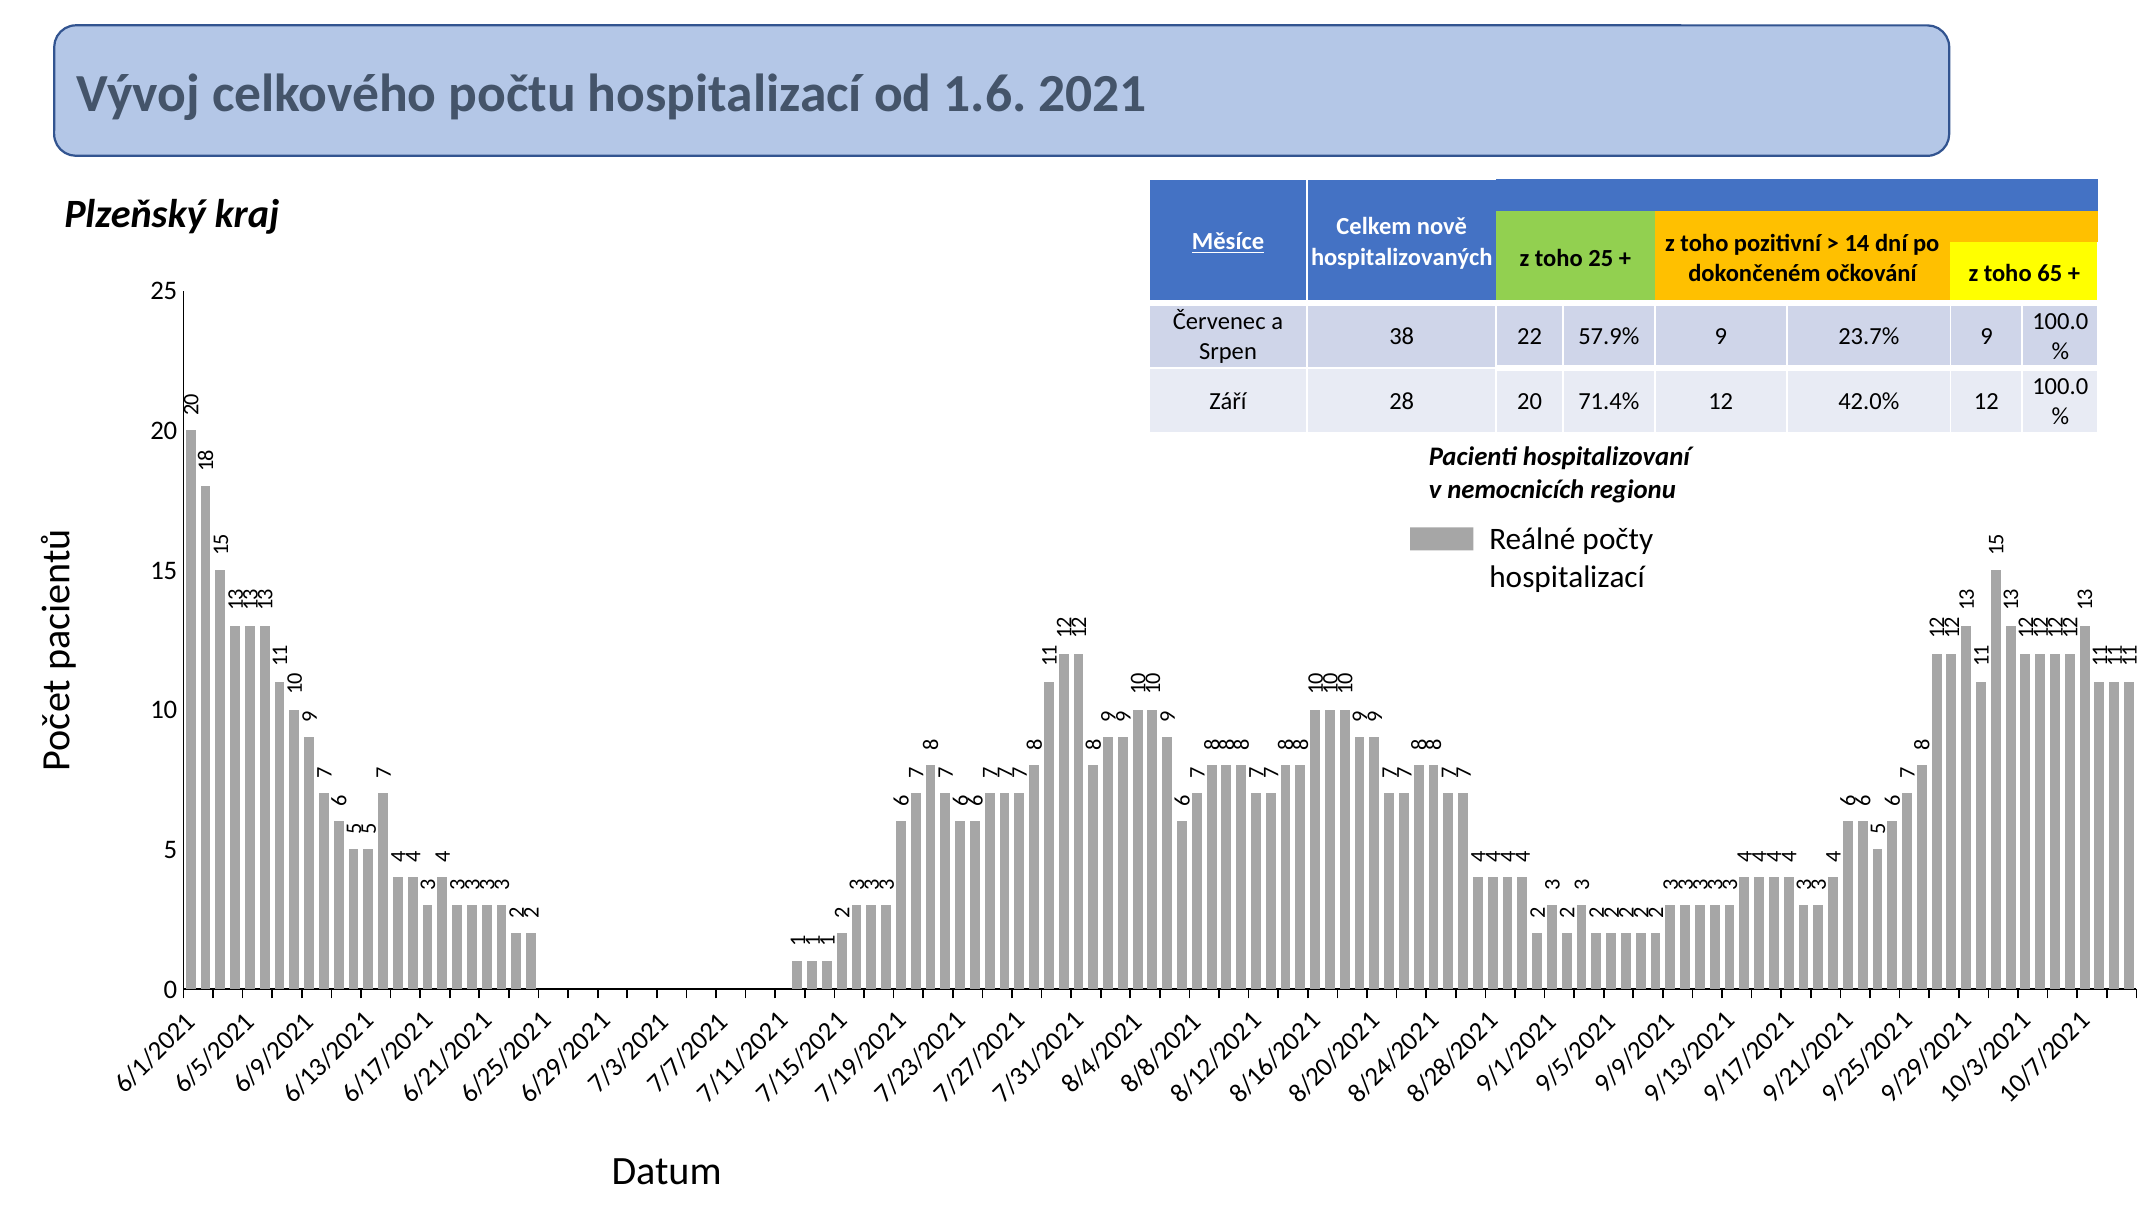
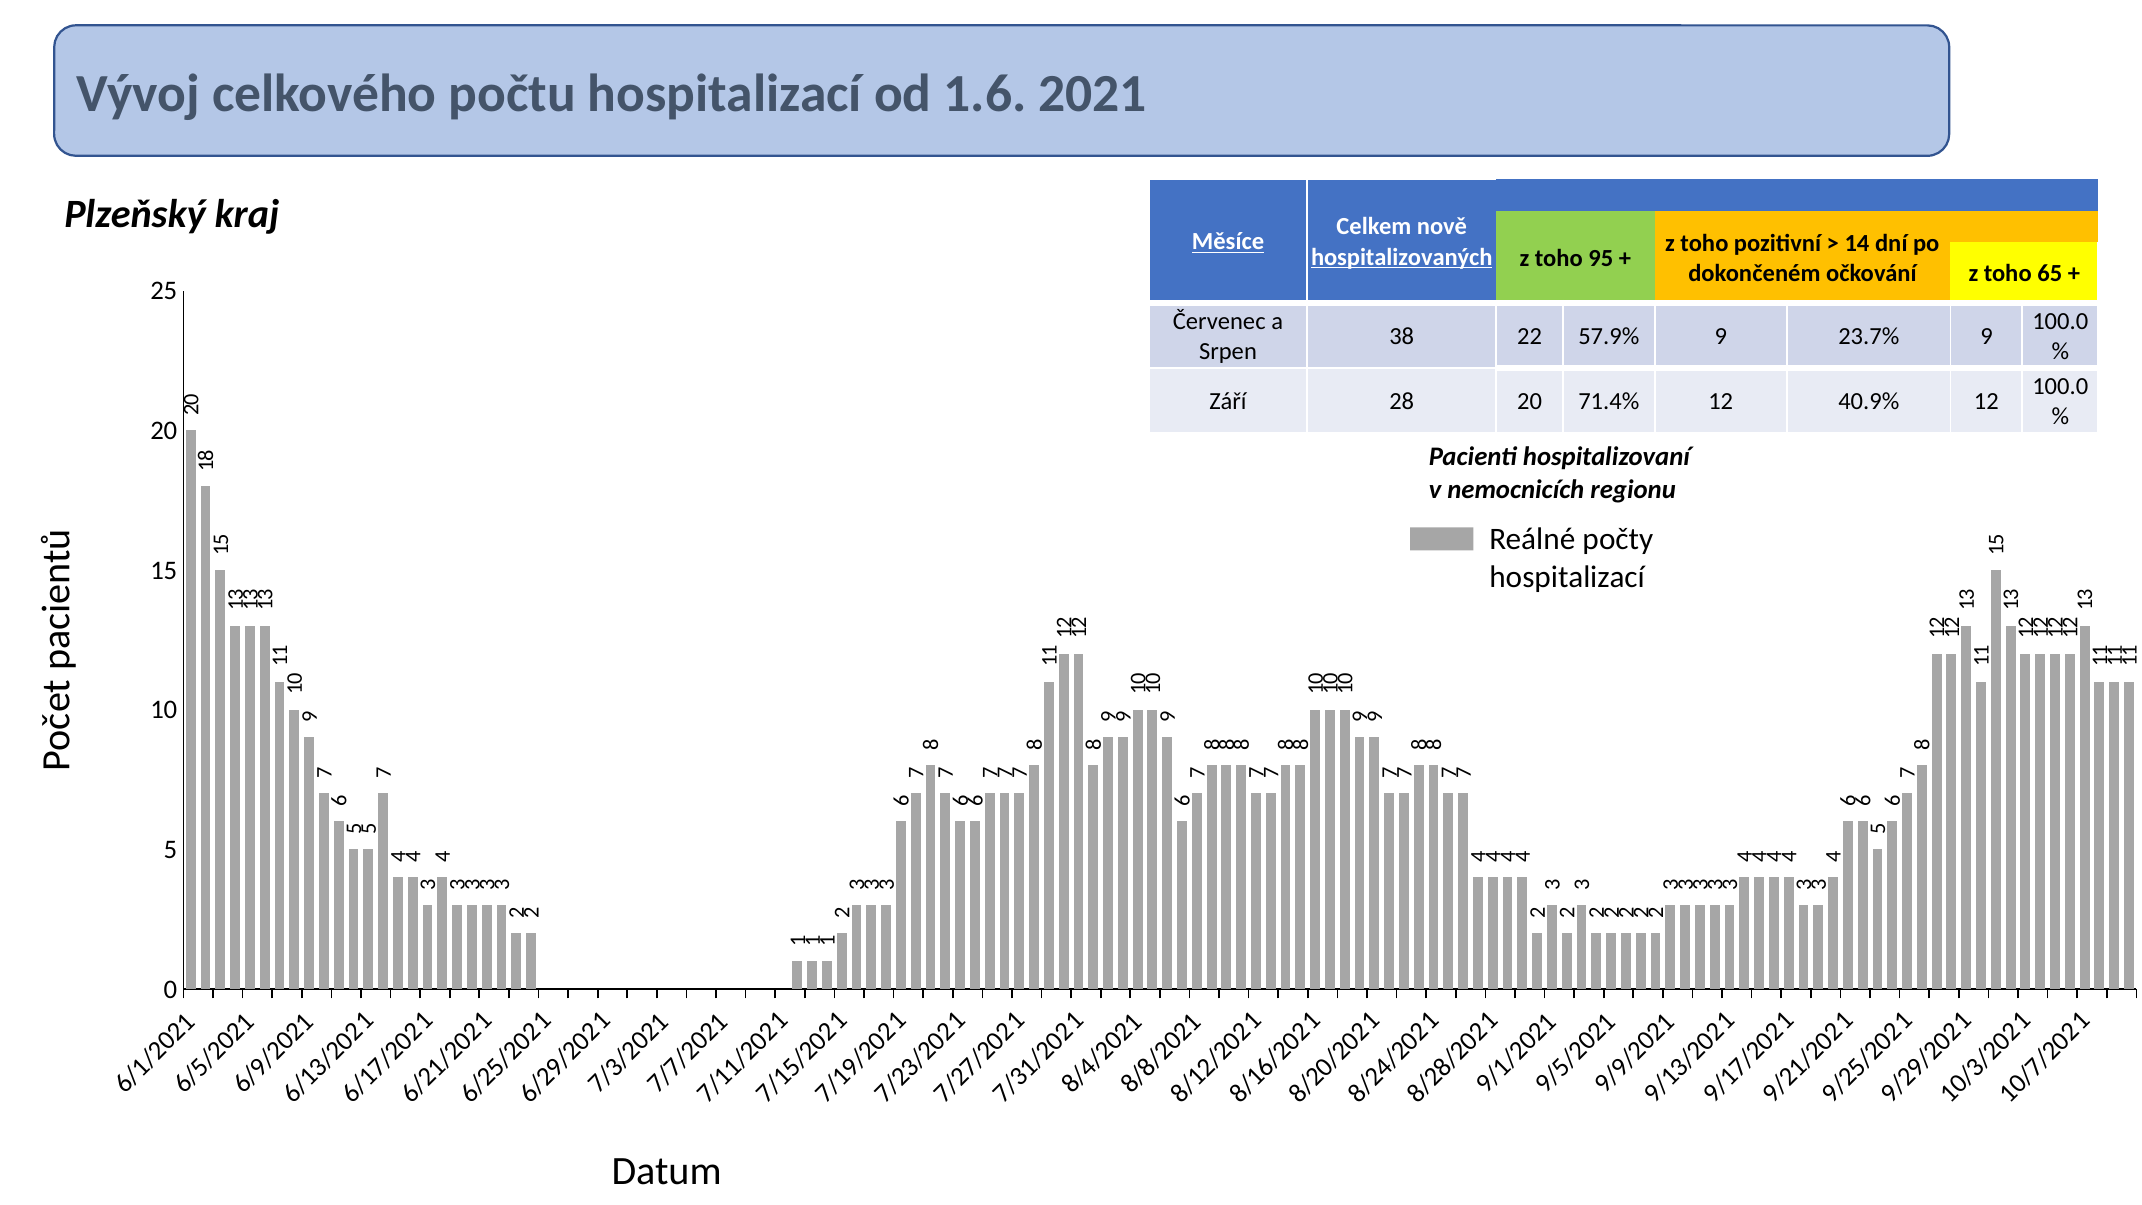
hospitalizovaných underline: none -> present (1402, 257)
toho 25: 25 -> 95 (1601, 258)
42.0%: 42.0% -> 40.9% (1869, 402)
